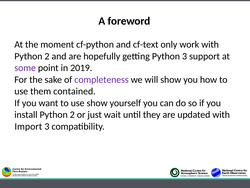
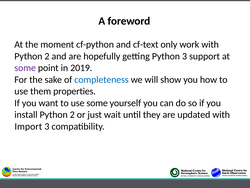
completeness colour: purple -> blue (102, 79)
contained: contained -> properties (75, 91)
use show: show -> some (97, 103)
